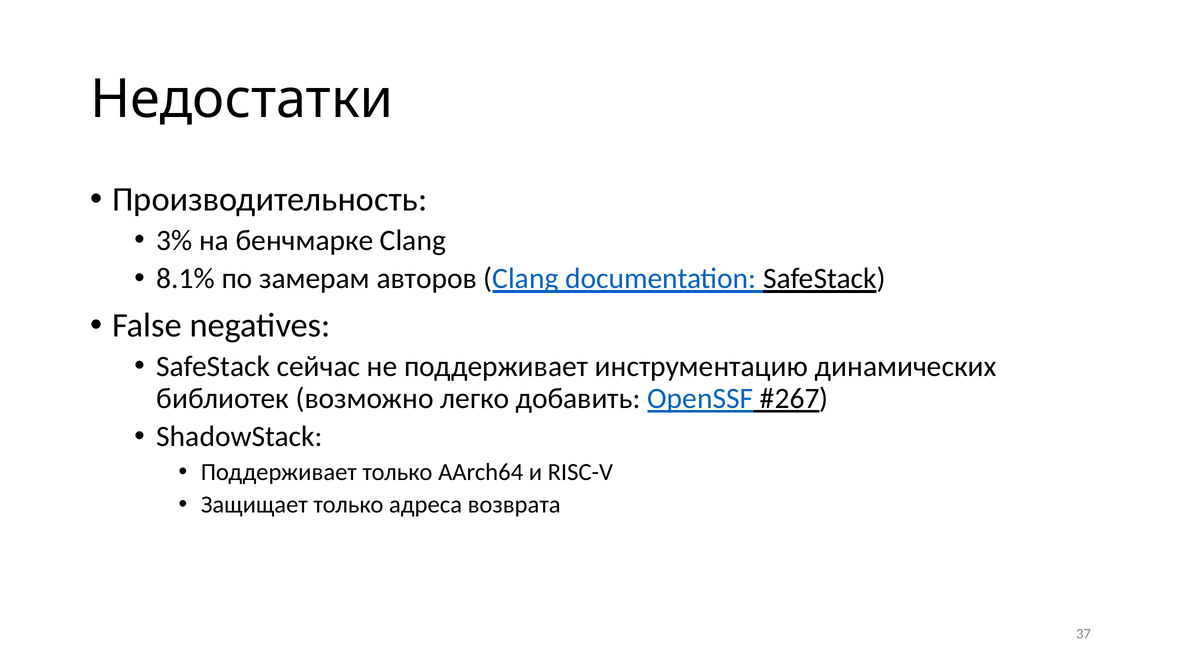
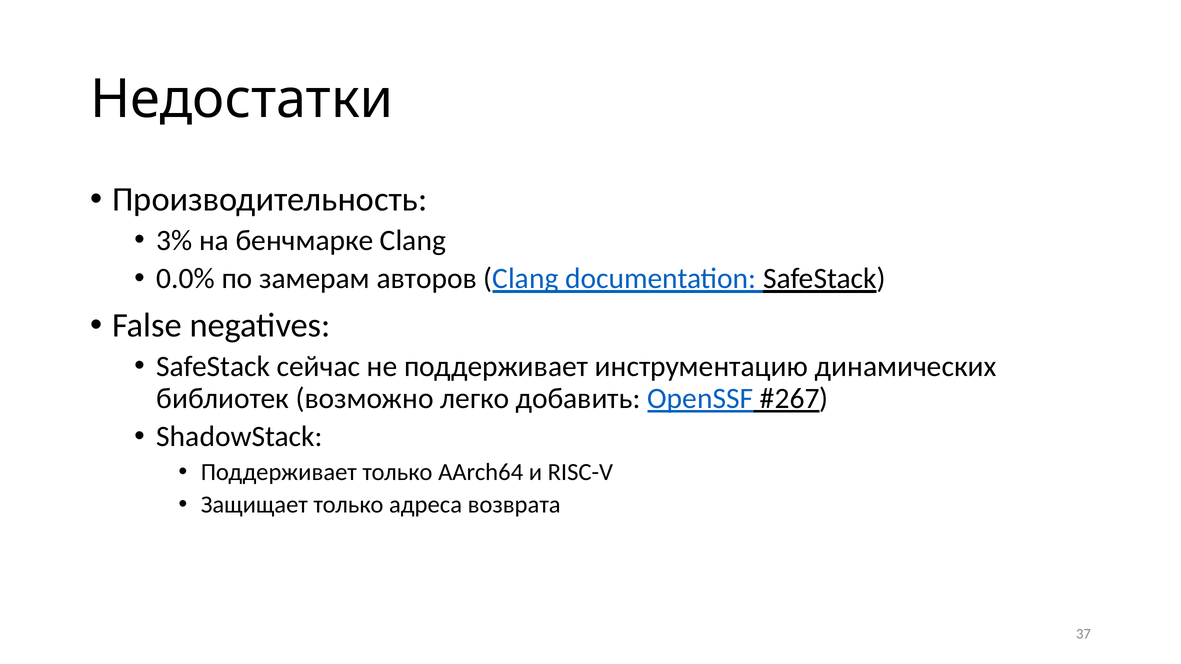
8.1%: 8.1% -> 0.0% (186, 279)
